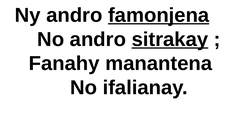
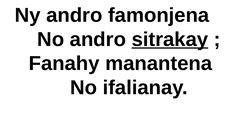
famonjena underline: present -> none (159, 15)
